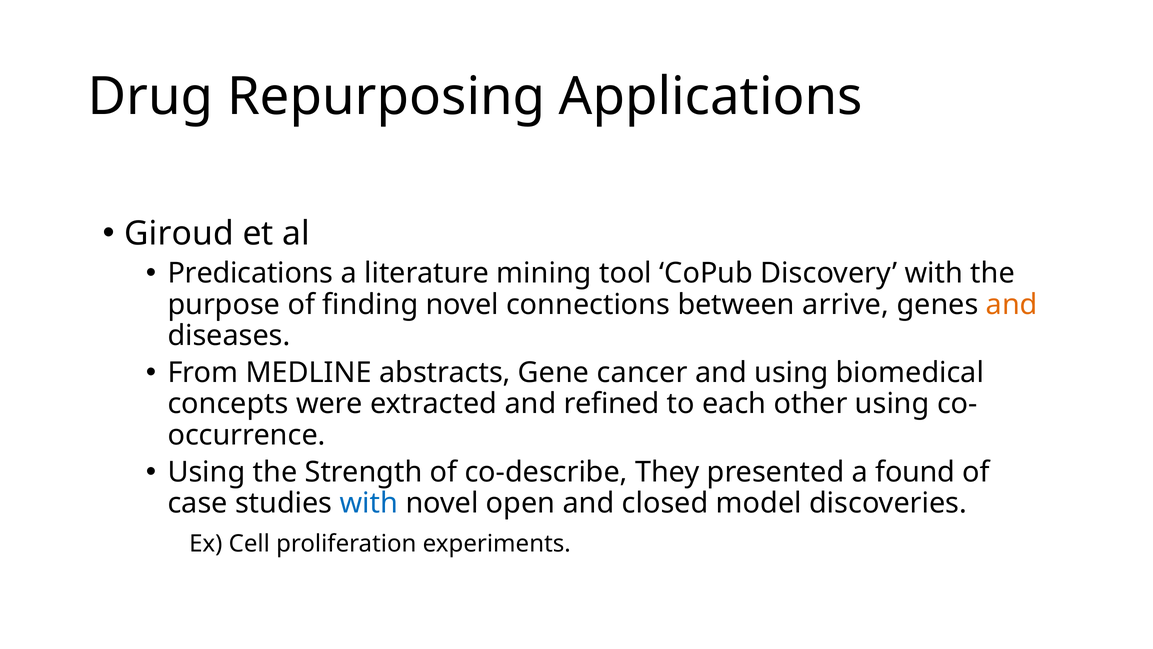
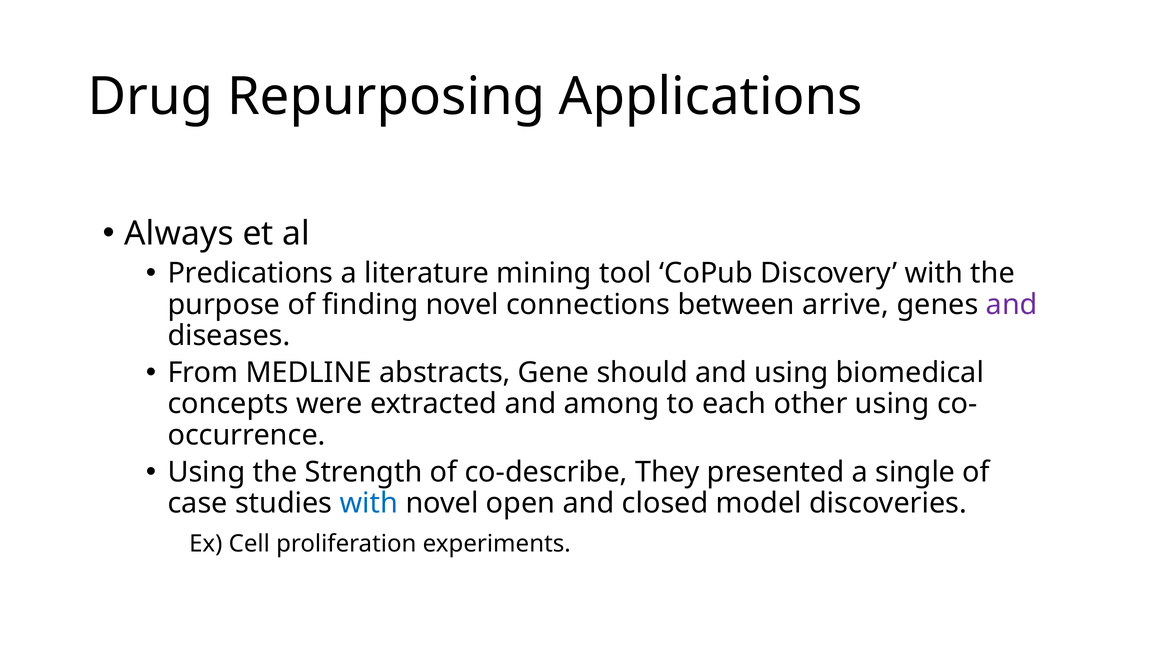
Giroud: Giroud -> Always (179, 233)
and colour: orange -> purple (1012, 304)
cancer: cancer -> should (642, 373)
refined: refined -> among (612, 404)
found: found -> single (915, 472)
